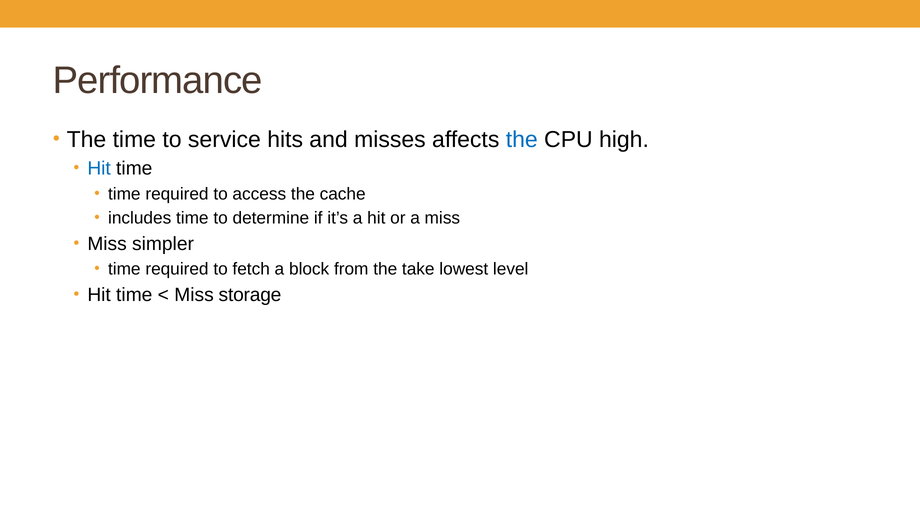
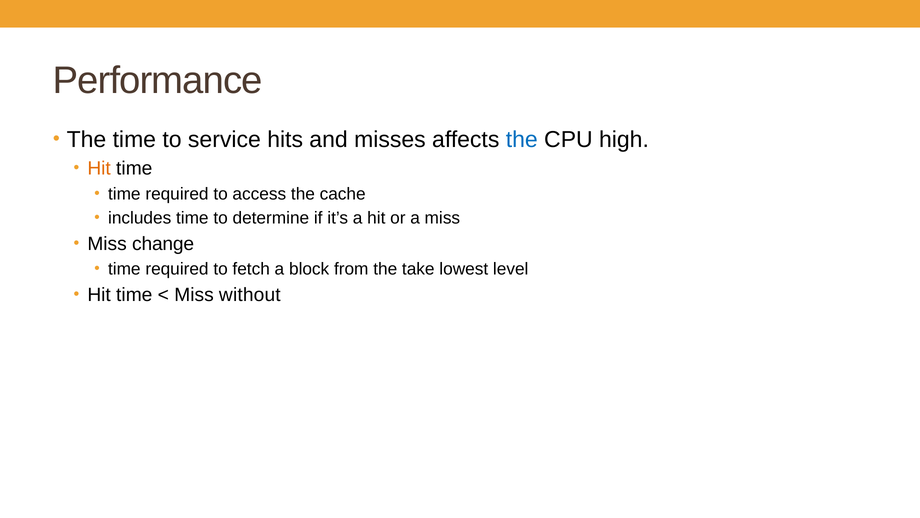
Hit colour: blue -> orange (99, 168)
simpler: simpler -> change (163, 244)
storage: storage -> without (250, 295)
